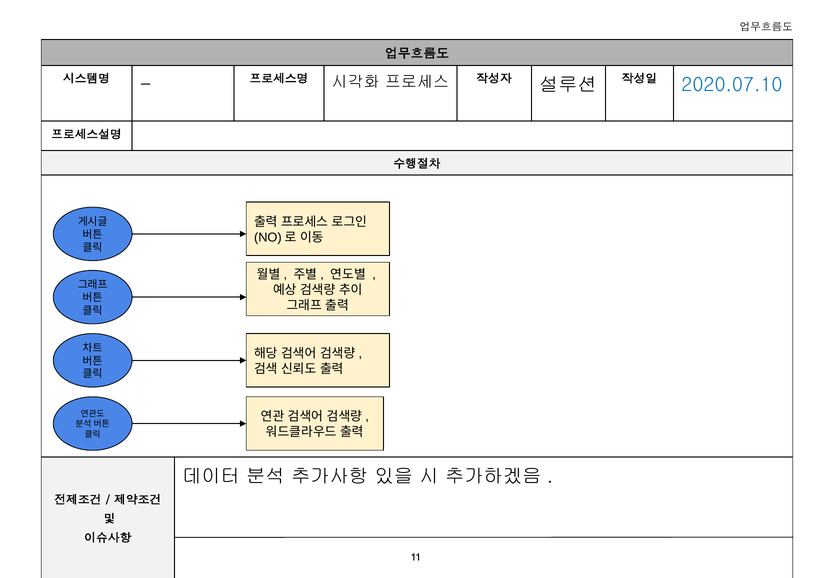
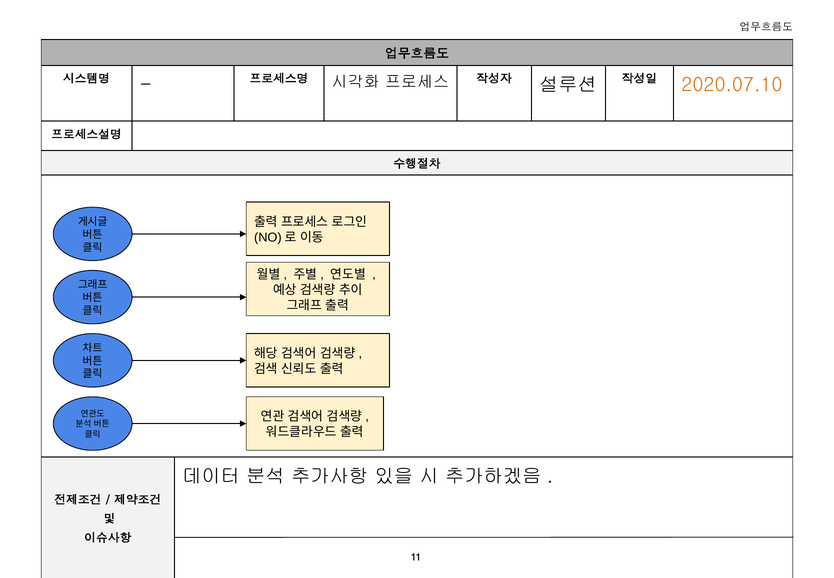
2020.07.10 colour: blue -> orange (732, 85)
